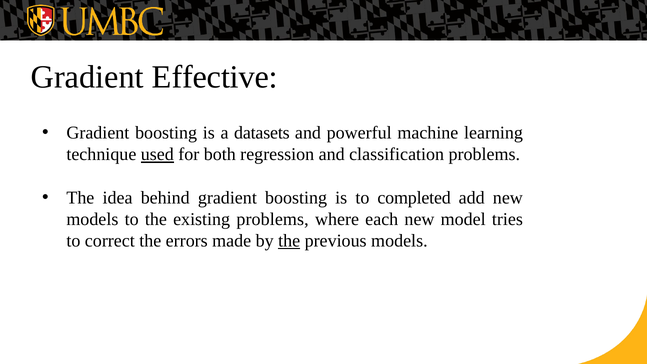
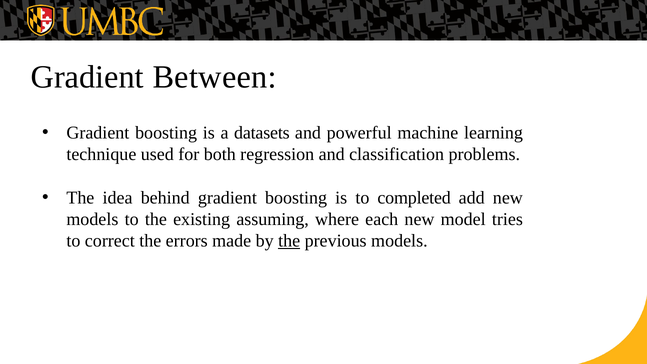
Effective: Effective -> Between (215, 77)
used underline: present -> none (157, 155)
existing problems: problems -> assuming (273, 219)
